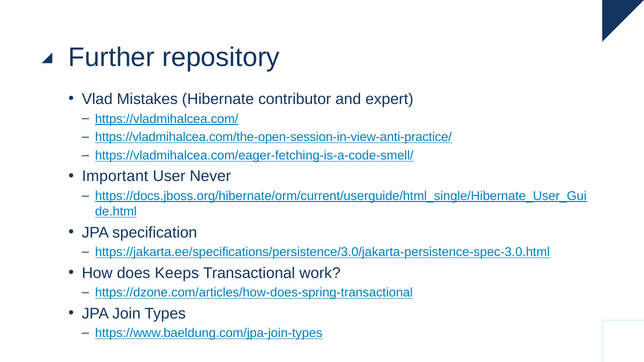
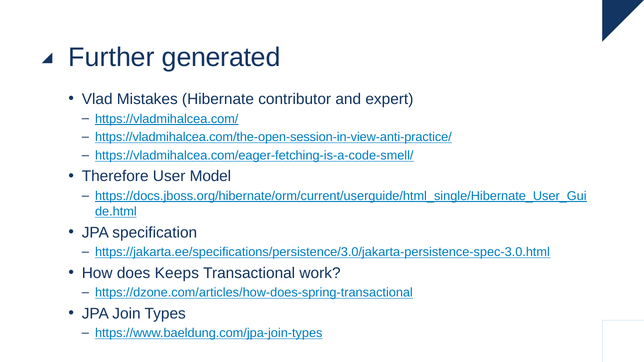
repository: repository -> generated (221, 58)
Important: Important -> Therefore (115, 176)
Never: Never -> Model (210, 176)
